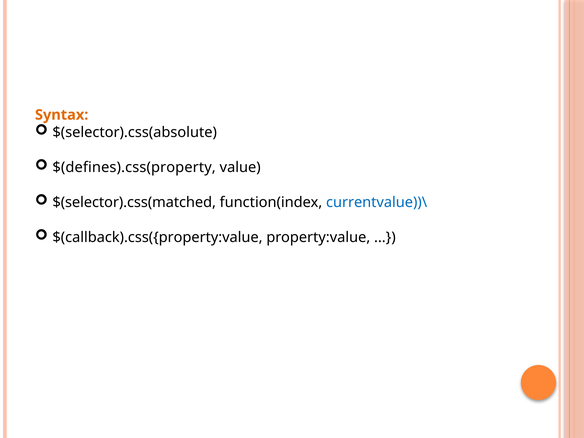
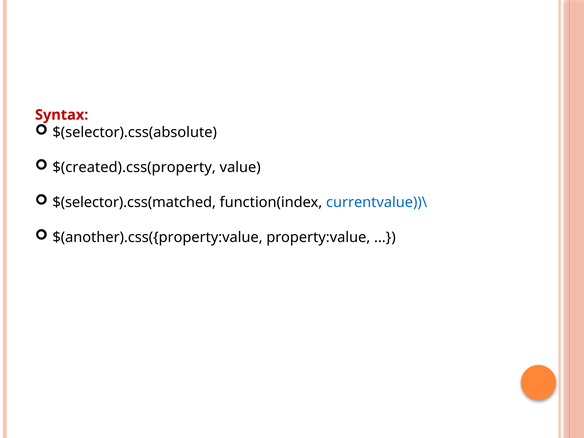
Syntax colour: orange -> red (62, 115)
$(defines).css(property: $(defines).css(property -> $(created).css(property (134, 167)
$(callback).css({property:value: $(callback).css({property:value -> $(another).css({property:value (158, 237)
